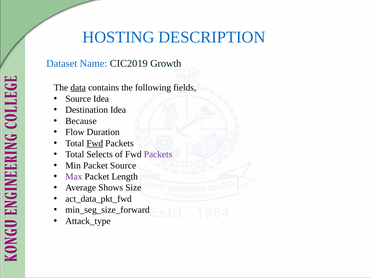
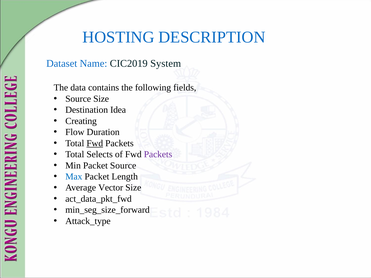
Growth: Growth -> System (166, 64)
data underline: present -> none (78, 88)
Source Idea: Idea -> Size (101, 99)
Because: Because -> Creating (81, 121)
Max colour: purple -> blue (74, 177)
Shows: Shows -> Vector (111, 188)
